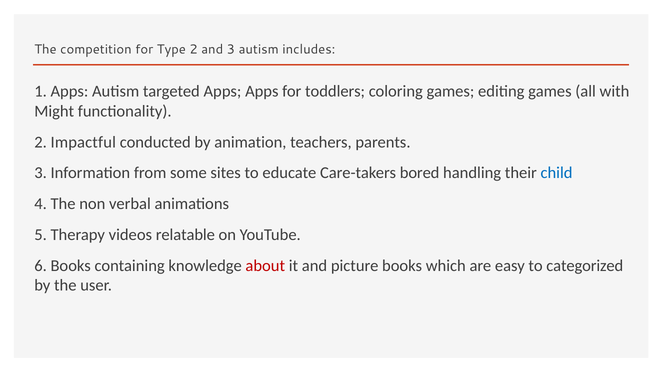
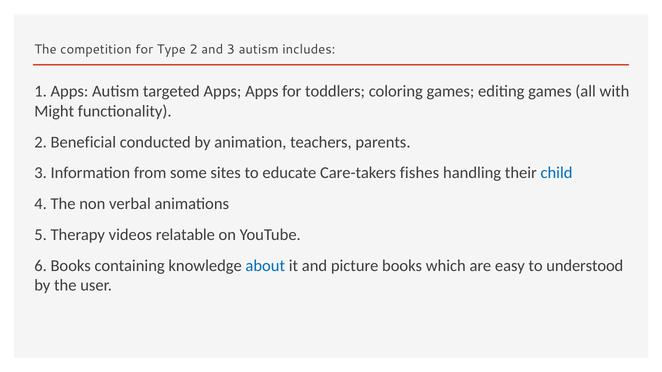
Impactful: Impactful -> Beneficial (83, 142)
bored: bored -> fishes (419, 173)
about colour: red -> blue (265, 266)
categorized: categorized -> understood (585, 266)
